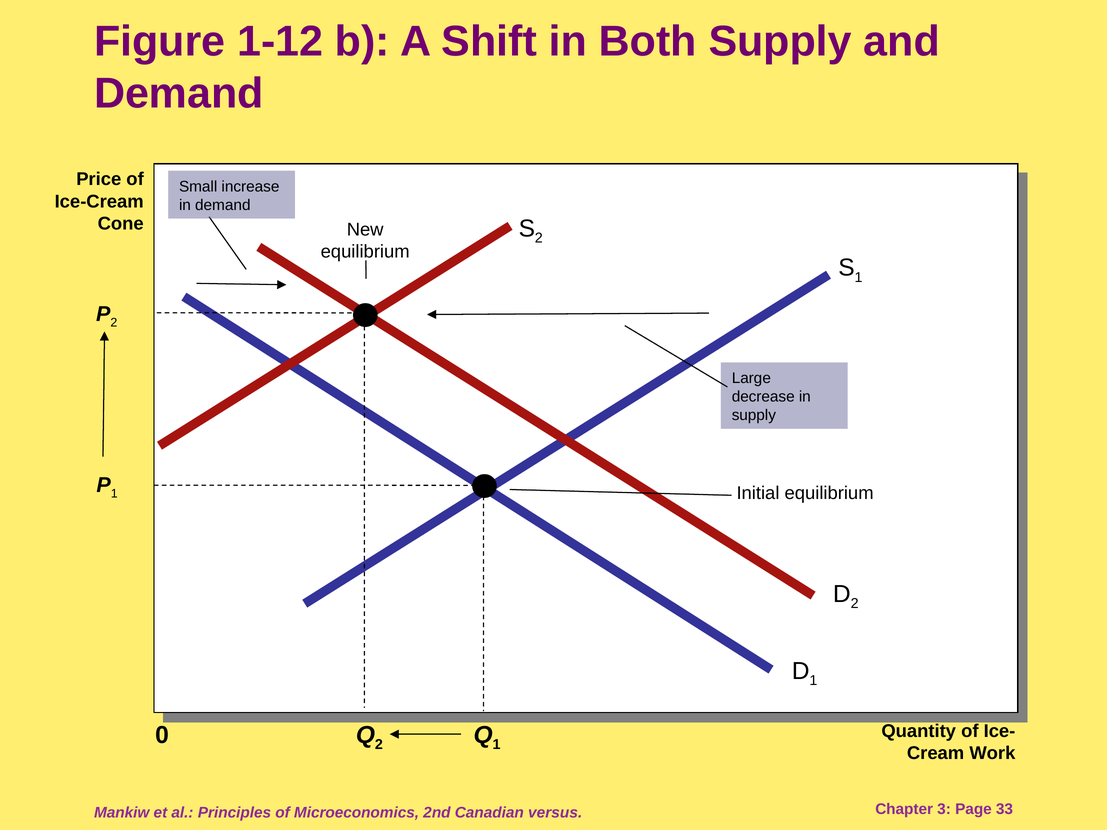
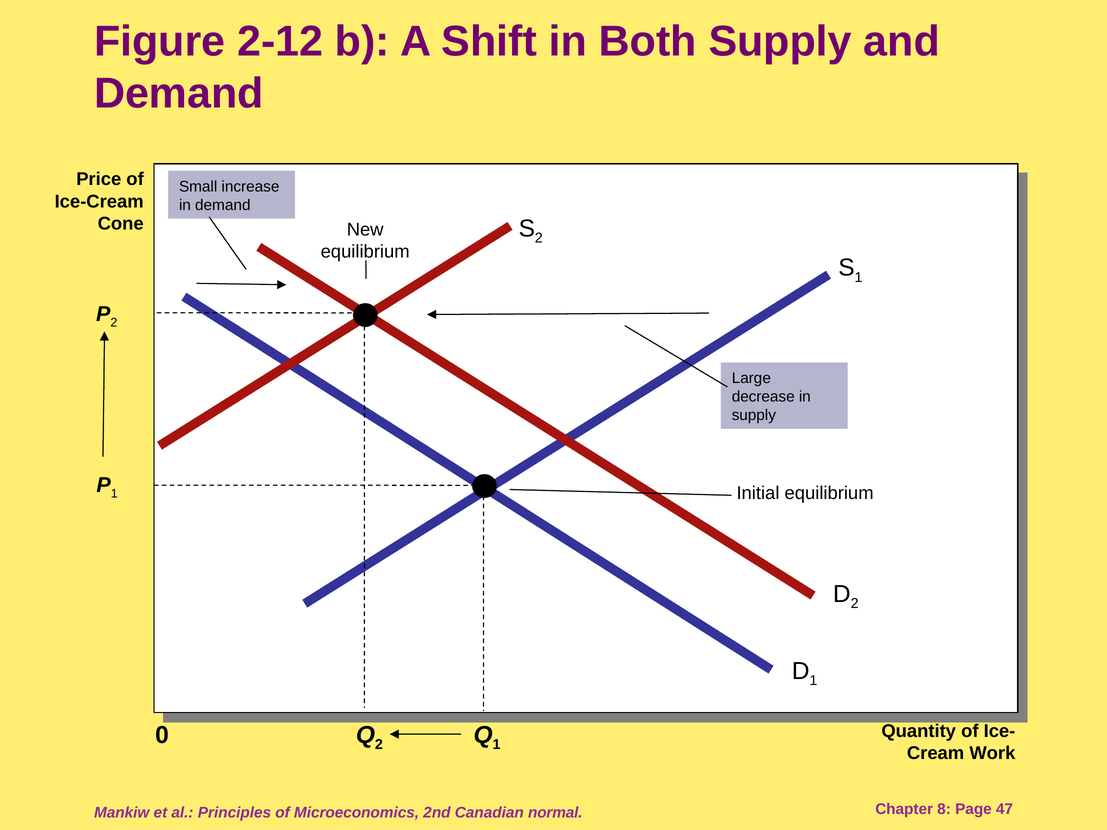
1-12: 1-12 -> 2-12 (280, 42)
versus: versus -> normal (555, 813)
3: 3 -> 8 (944, 809)
33: 33 -> 47 (1004, 809)
